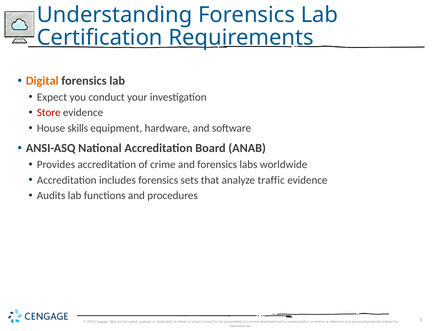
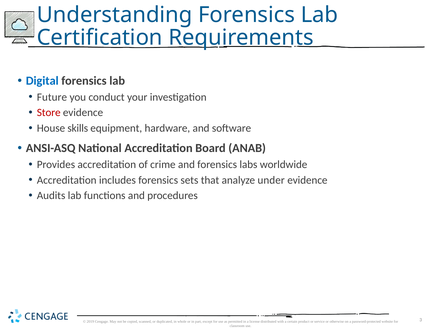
Digital colour: orange -> blue (42, 81)
Expect: Expect -> Future (52, 97)
traffic: traffic -> under (271, 180)
